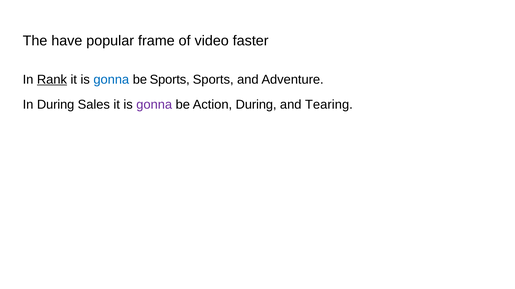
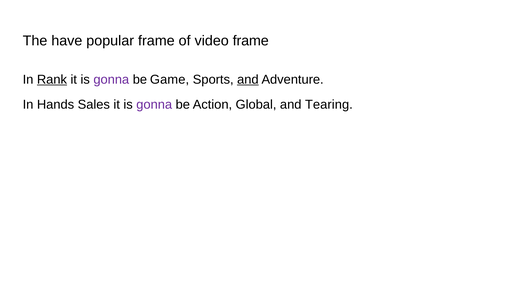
video faster: faster -> frame (251, 41)
gonna colour: blue -> purple (111, 80)
be Sports: Sports -> Game (170, 80)
and underline: none -> present (248, 80)
In During: During -> Hands (56, 105)
Action During: During -> Global (256, 105)
